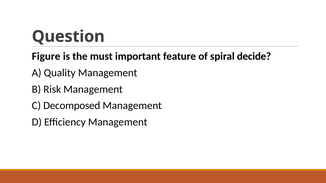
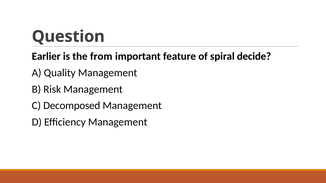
Figure: Figure -> Earlier (46, 56)
must: must -> from (101, 56)
